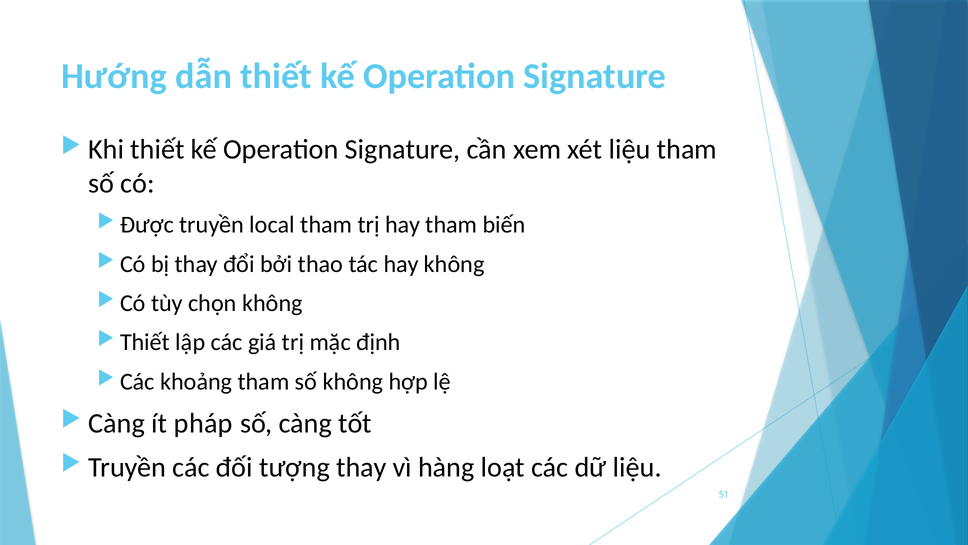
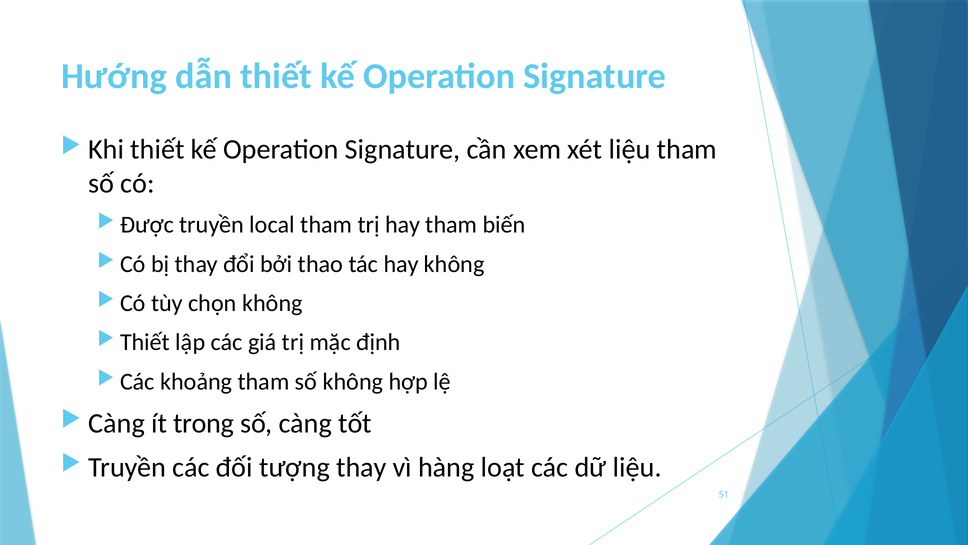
pháp: pháp -> trong (204, 423)
